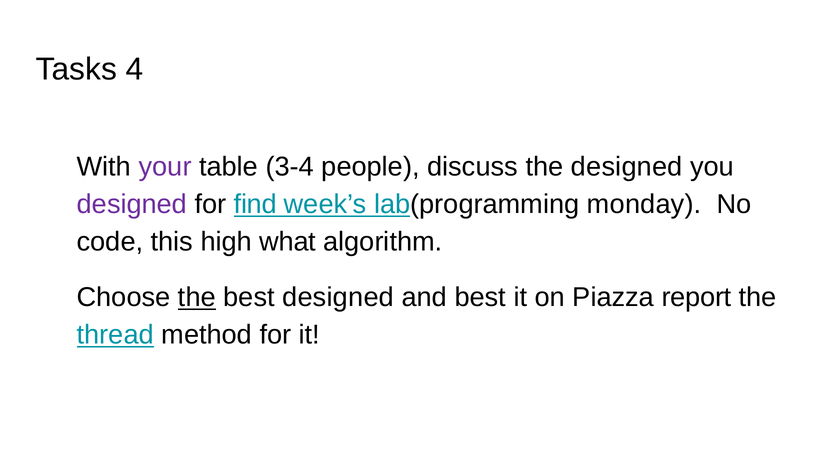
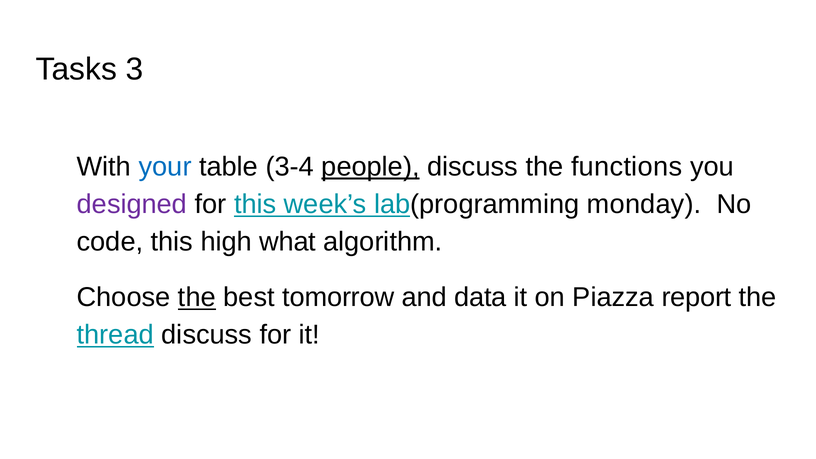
4: 4 -> 3 (134, 69)
your colour: purple -> blue (165, 167)
people underline: none -> present (371, 167)
the designed: designed -> functions (627, 167)
for find: find -> this (255, 204)
best designed: designed -> tomorrow (338, 297)
and best: best -> data (480, 297)
thread method: method -> discuss (207, 335)
